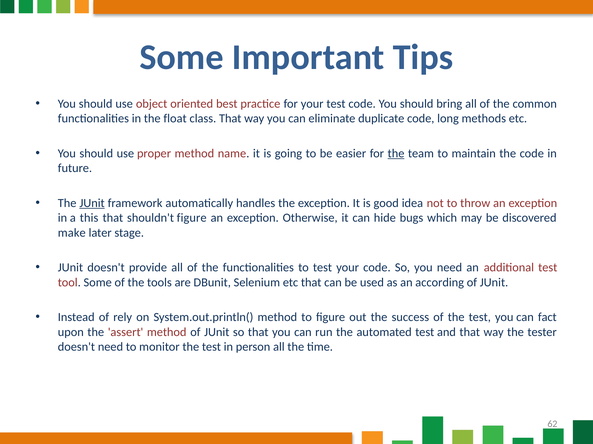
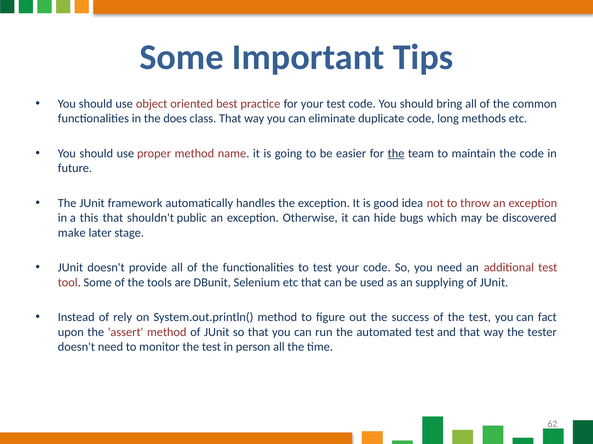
float: float -> does (175, 119)
JUnit underline: present -> none (92, 203)
shouldn't figure: figure -> public (192, 218)
according: according -> supplying (440, 283)
